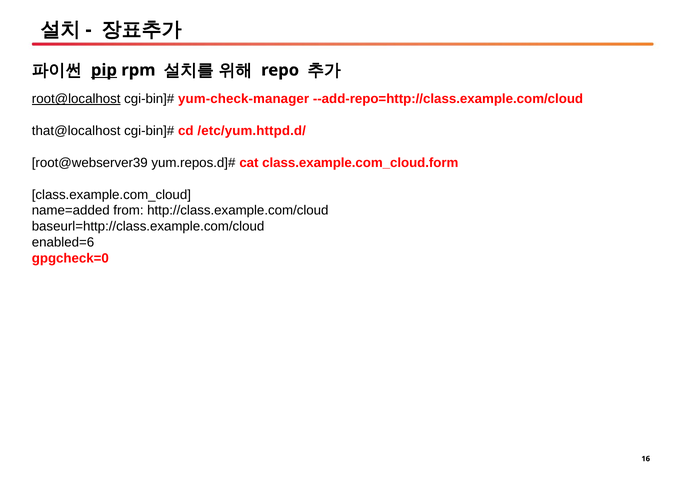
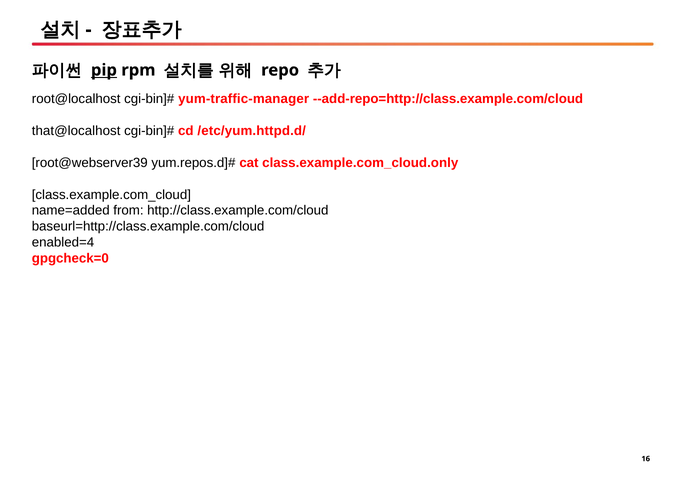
root@localhost underline: present -> none (76, 99)
yum-check-manager: yum-check-manager -> yum-traffic-manager (244, 99)
class.example.com_cloud.form: class.example.com_cloud.form -> class.example.com_cloud.only (360, 163)
enabled=6: enabled=6 -> enabled=4 (63, 242)
